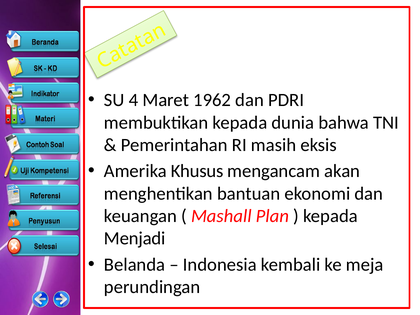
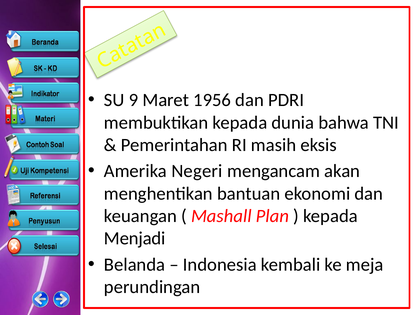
4: 4 -> 9 (133, 100)
1962: 1962 -> 1956 (212, 100)
Khusus: Khusus -> Negeri (197, 171)
